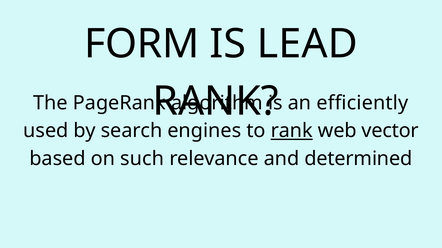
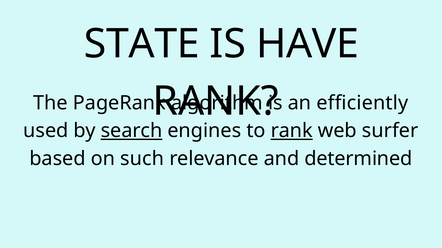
FORM: FORM -> STATE (142, 44)
LEAD: LEAD -> HAVE (307, 44)
search underline: none -> present (132, 131)
vector: vector -> surfer (390, 131)
